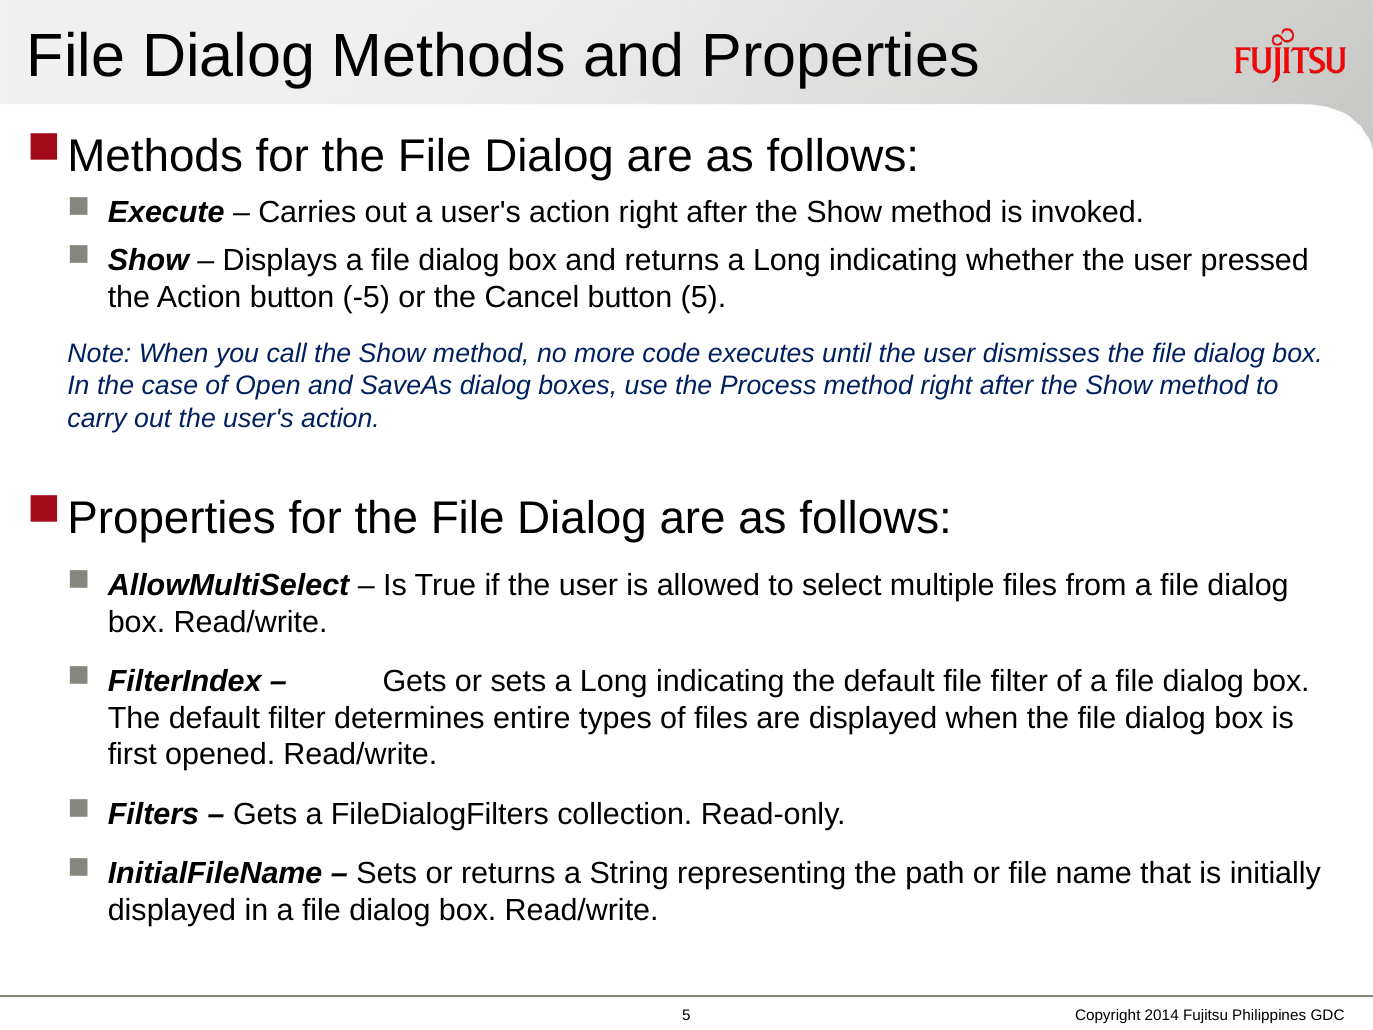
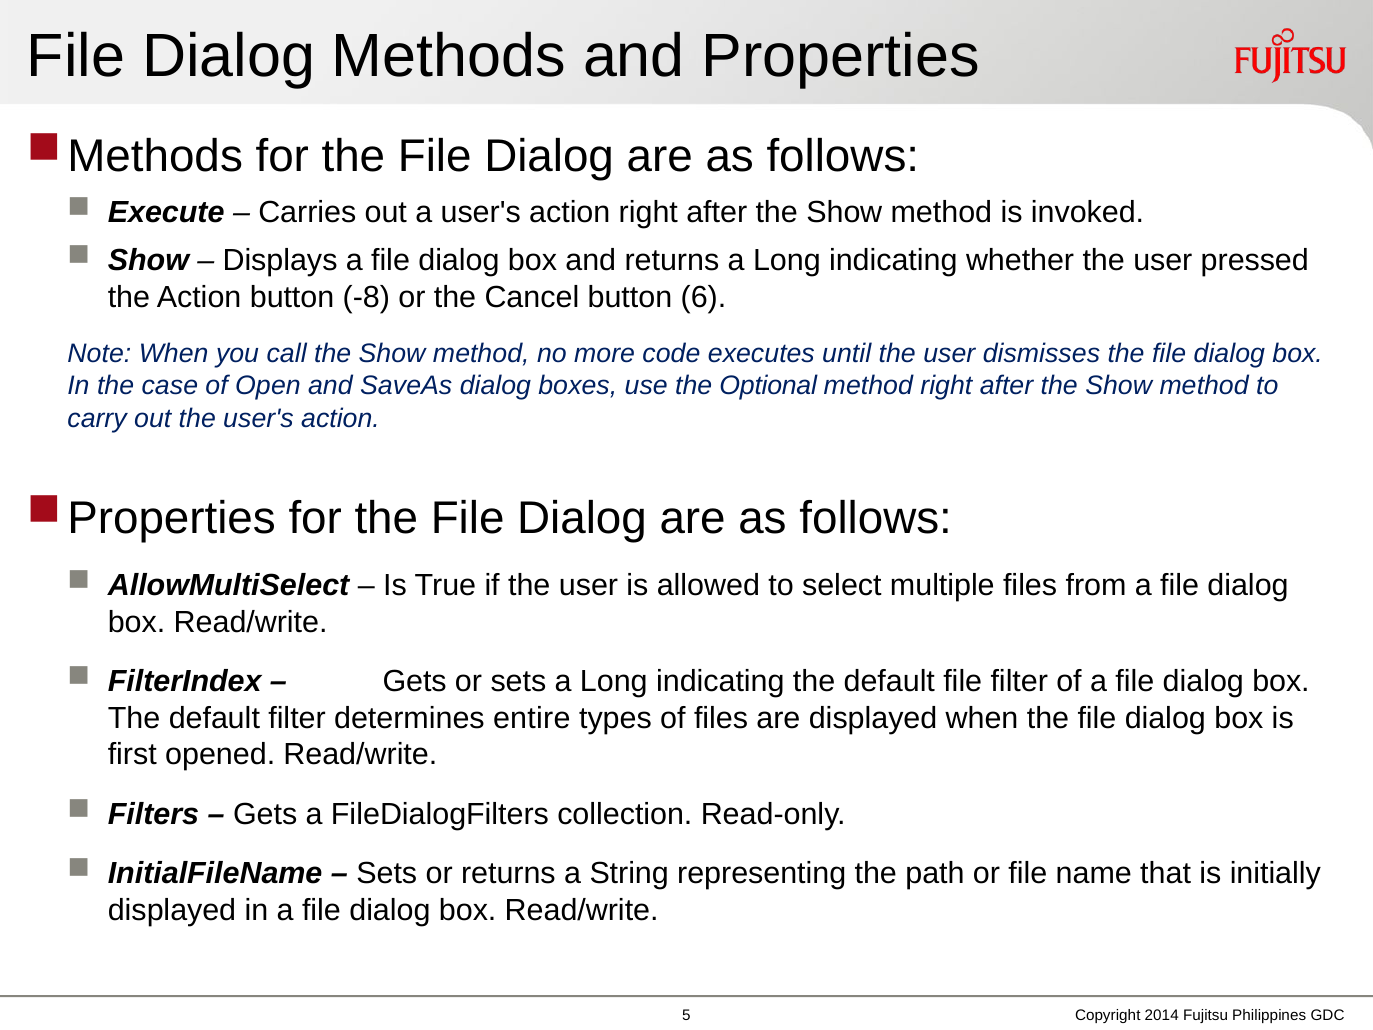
-5: -5 -> -8 (366, 297)
button 5: 5 -> 6 (703, 297)
Process: Process -> Optional (768, 386)
